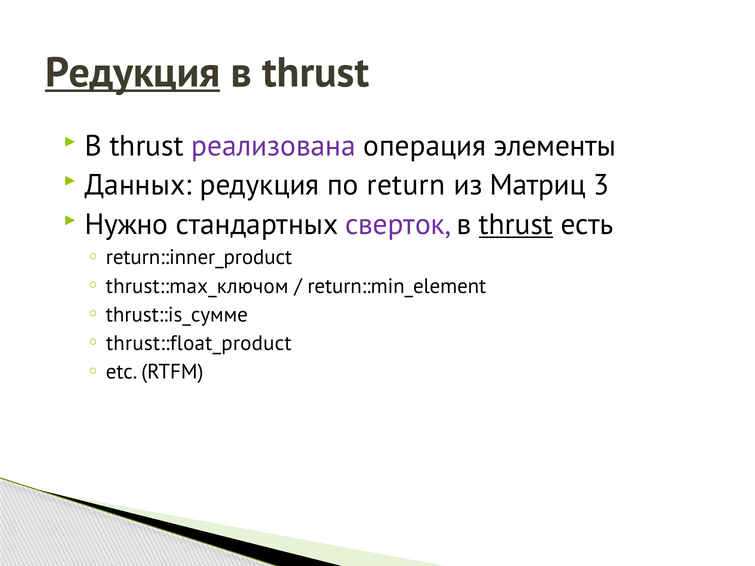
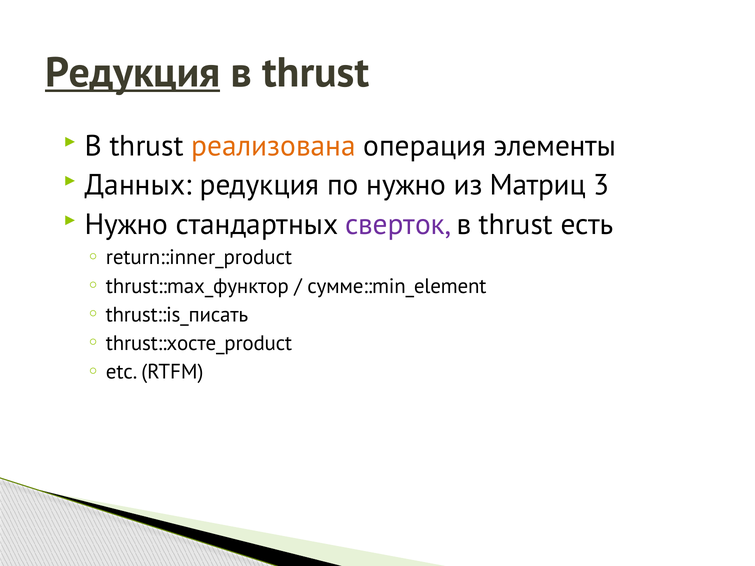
реализована colour: purple -> orange (274, 146)
по return: return -> нужно (406, 185)
thrust underline: present -> none (516, 225)
thrust::max_ключом: thrust::max_ключом -> thrust::max_функтор (197, 286)
return::min_element: return::min_element -> сумме::min_element (397, 286)
thrust::is_сумме: thrust::is_сумме -> thrust::is_писать (177, 315)
thrust::float_product: thrust::float_product -> thrust::хосте_product (199, 343)
